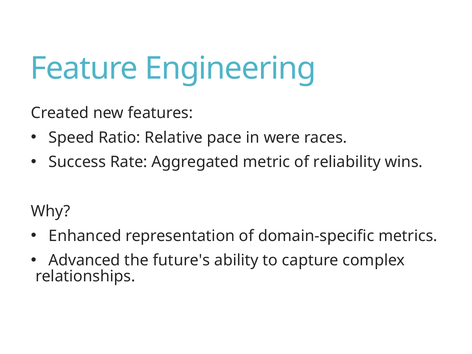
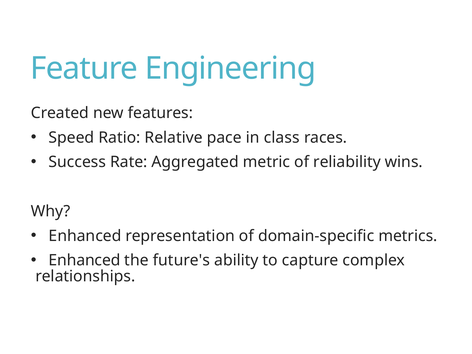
were: were -> class (282, 137)
Advanced: Advanced -> Enhanced (85, 260)
